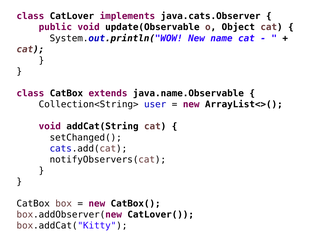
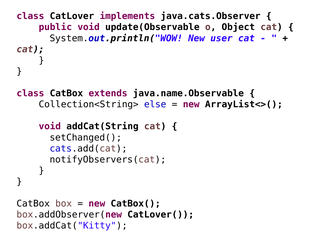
name: name -> user (221, 38)
user: user -> else (155, 104)
